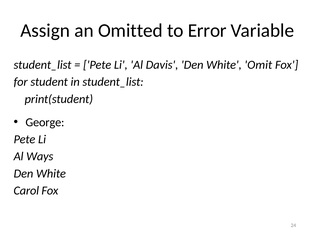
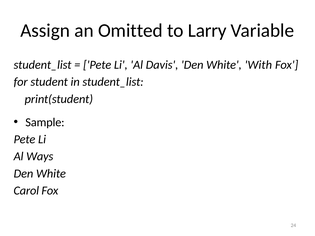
Error: Error -> Larry (207, 30)
Omit: Omit -> With (258, 65)
George: George -> Sample (45, 122)
